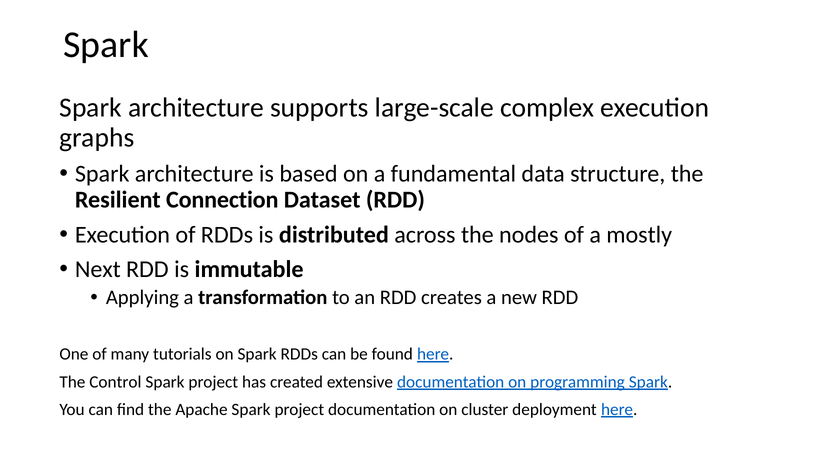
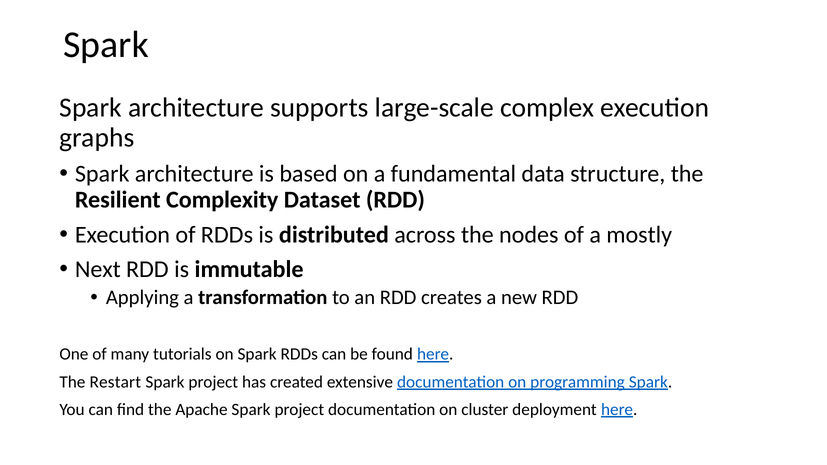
Connection: Connection -> Complexity (222, 200)
Control: Control -> Restart (115, 382)
